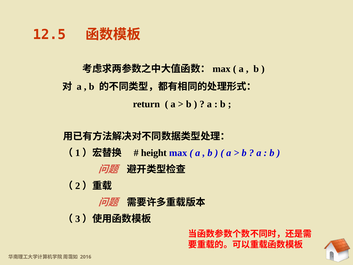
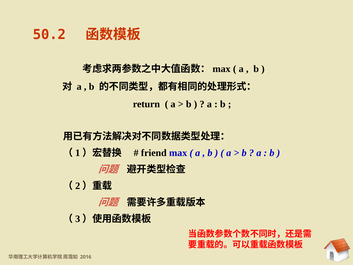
12.5: 12.5 -> 50.2 (49, 34)
height: height -> friend (154, 153)
